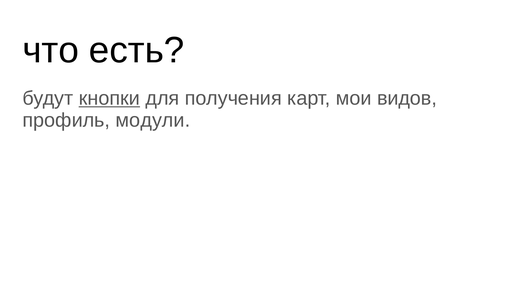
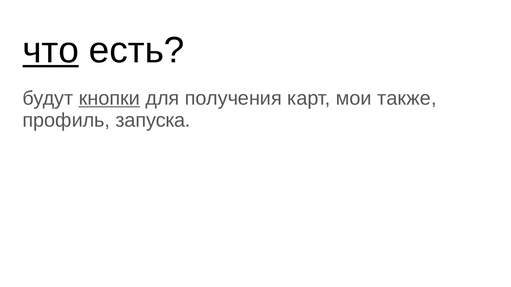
что underline: none -> present (51, 50)
видов: видов -> также (407, 98)
модули: модули -> запуска (153, 121)
